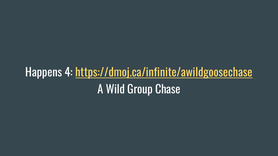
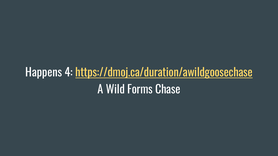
https://dmoj.ca/infinite/awildgoosechase: https://dmoj.ca/infinite/awildgoosechase -> https://dmoj.ca/duration/awildgoosechase (164, 73)
Group: Group -> Forms (140, 90)
